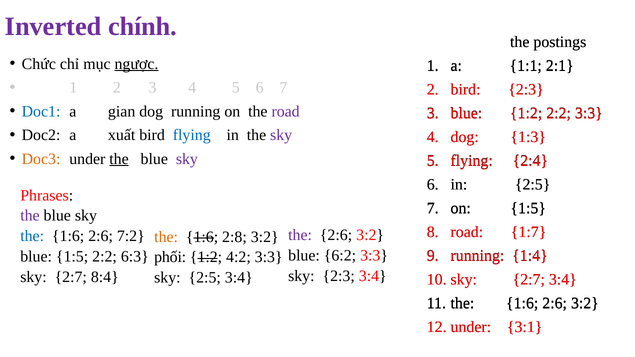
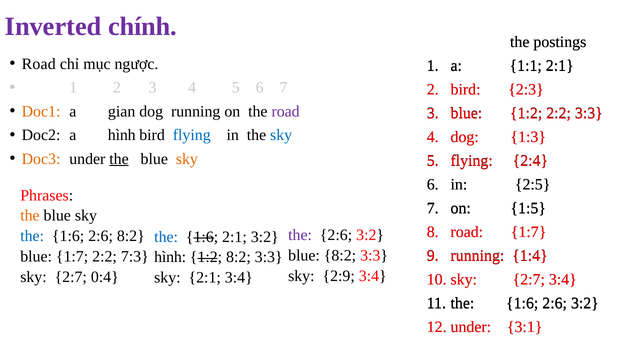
Chức: Chức -> Road (39, 64)
ngược underline: present -> none (136, 64)
Doc1 colour: blue -> orange (41, 111)
a xuất: xuất -> hình (122, 135)
sky colour: purple -> blue (281, 135)
sky colour: purple -> orange (187, 159)
the colour: purple -> orange (30, 216)
2:6 7:2: 7:2 -> 8:2 (131, 236)
the colour: orange -> blue (166, 237)
1:6 2:8: 2:8 -> 2:1 (234, 237)
blue 6:2: 6:2 -> 8:2 (340, 256)
blue 1:5: 1:5 -> 1:7 (72, 257)
6:3: 6:3 -> 7:3 (135, 257)
phối: phối -> hình (170, 257)
1:2 4:2: 4:2 -> 8:2 (238, 257)
sky 2:3: 2:3 -> 2:9 (339, 276)
8:4: 8:4 -> 0:4 (105, 277)
sky 2:5: 2:5 -> 2:1 (205, 278)
